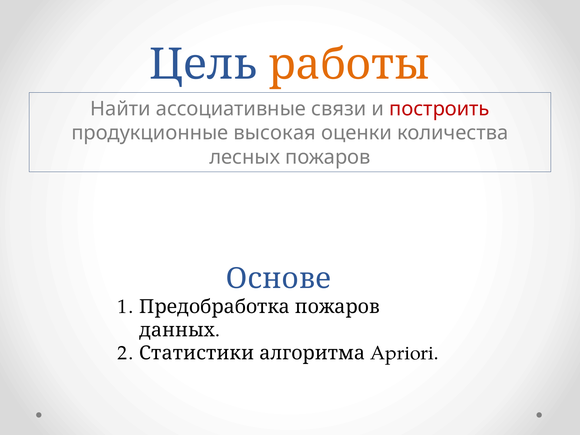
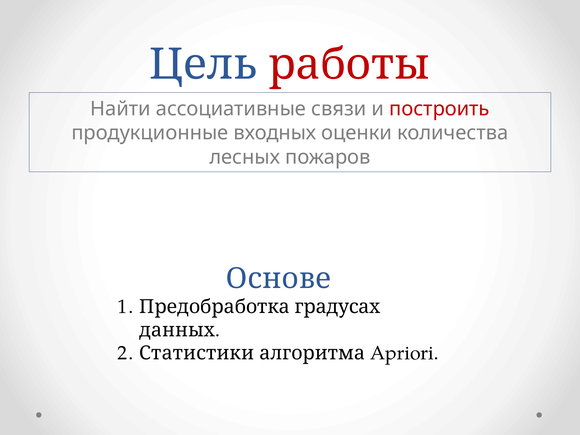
работы colour: orange -> red (349, 65)
высокая: высокая -> входных (275, 133)
Предобработка пожаров: пожаров -> градусах (338, 307)
